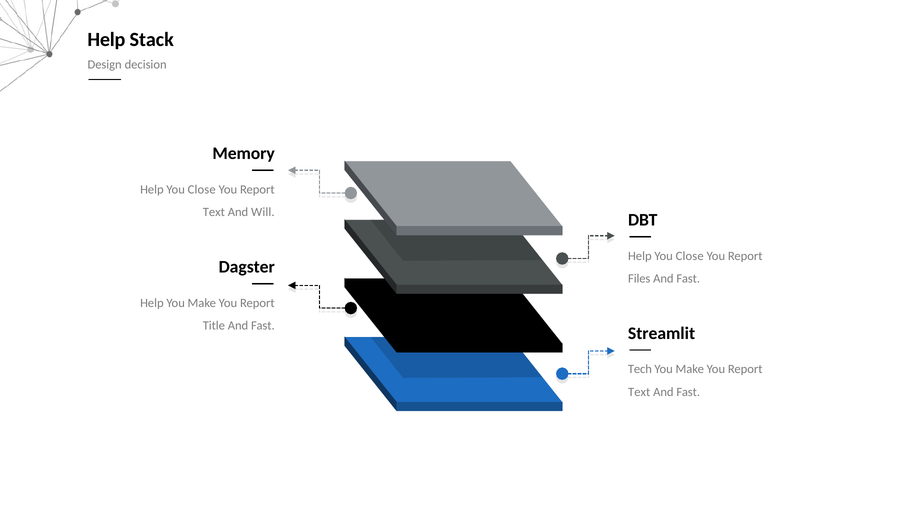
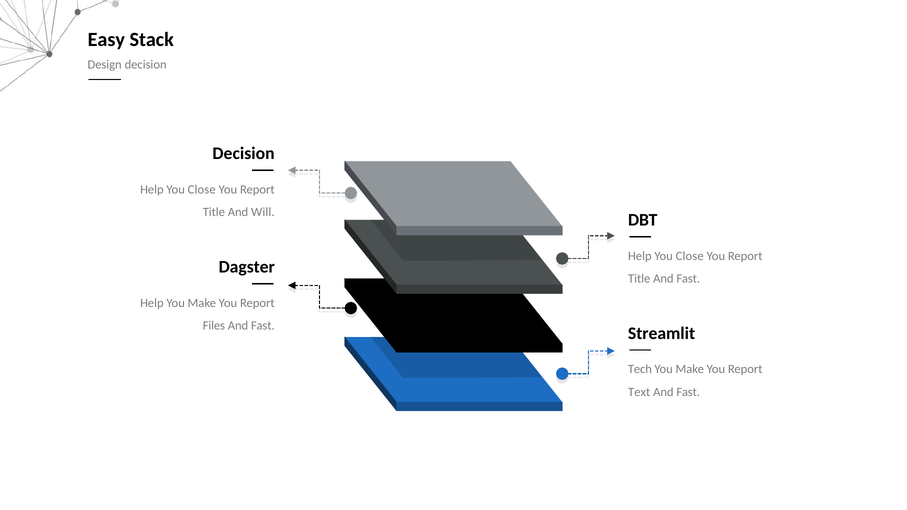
Help: Help -> Easy (106, 40)
Memory: Memory -> Decision (244, 154)
Text: Text -> Title (214, 212)
Files: Files -> Title (639, 279)
Title: Title -> Files (214, 326)
